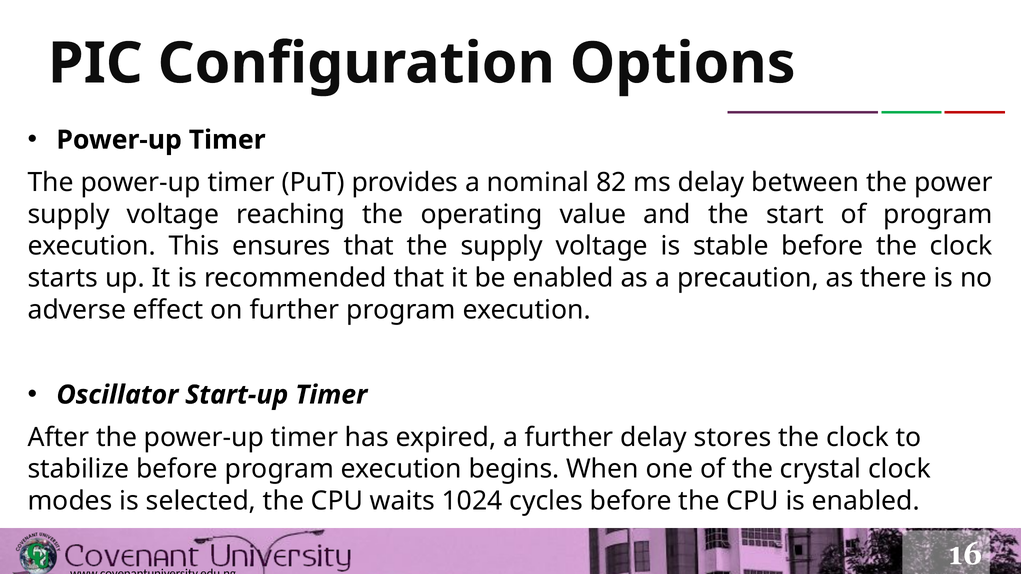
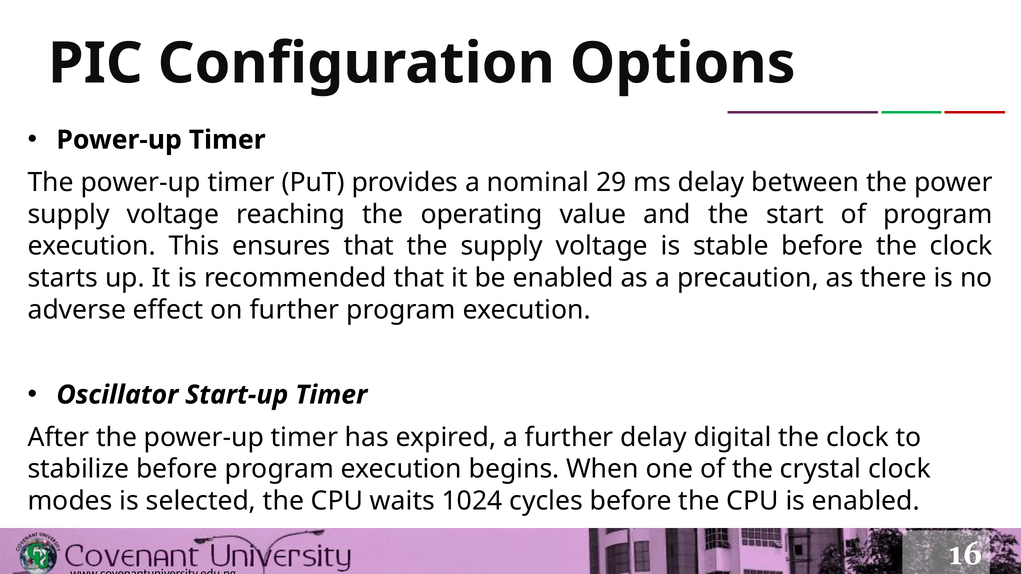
82: 82 -> 29 (611, 182)
stores: stores -> digital (733, 438)
